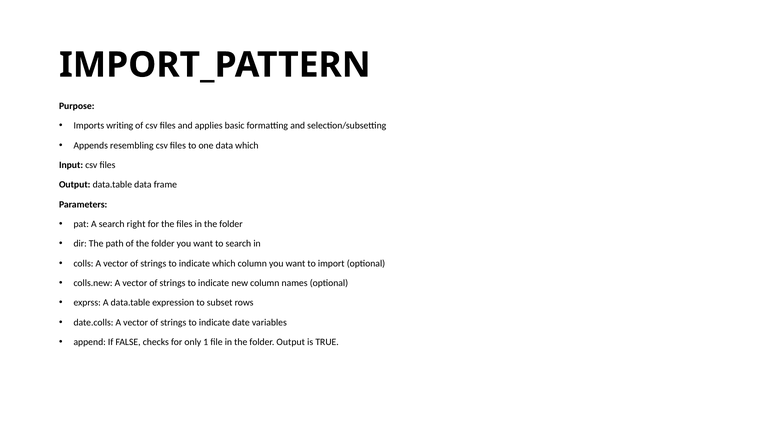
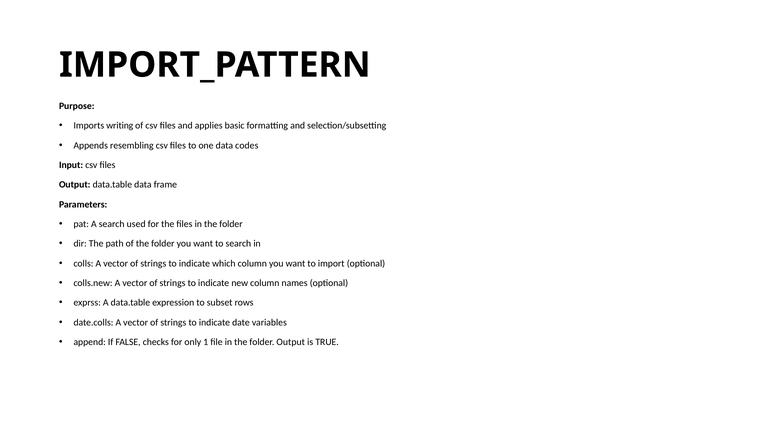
data which: which -> codes (247, 146)
right: right -> used (136, 224)
